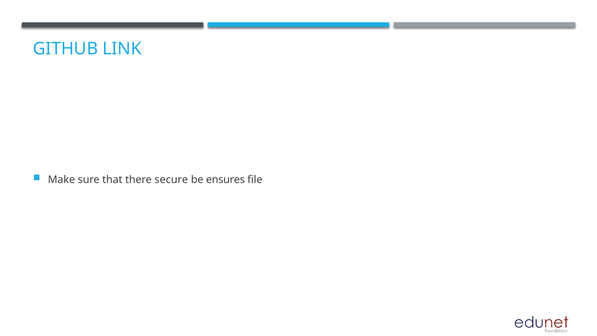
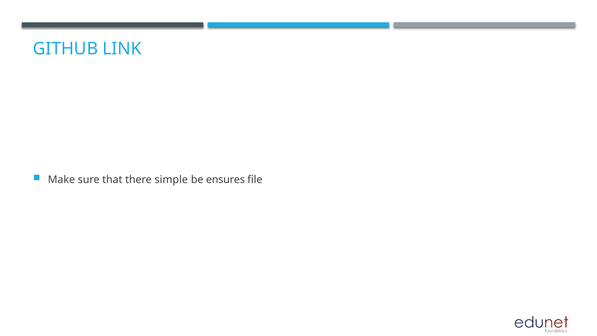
secure: secure -> simple (171, 180)
